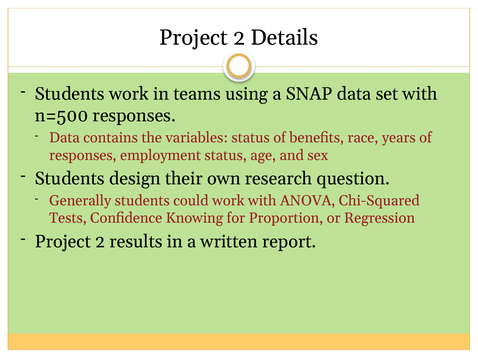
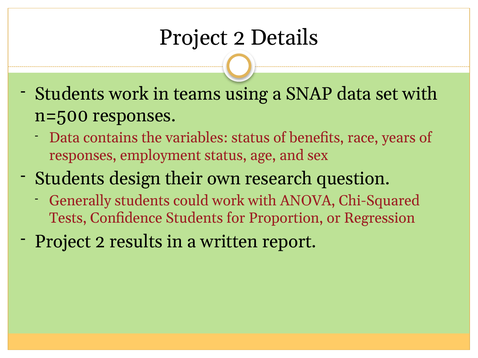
Confidence Knowing: Knowing -> Students (194, 218)
